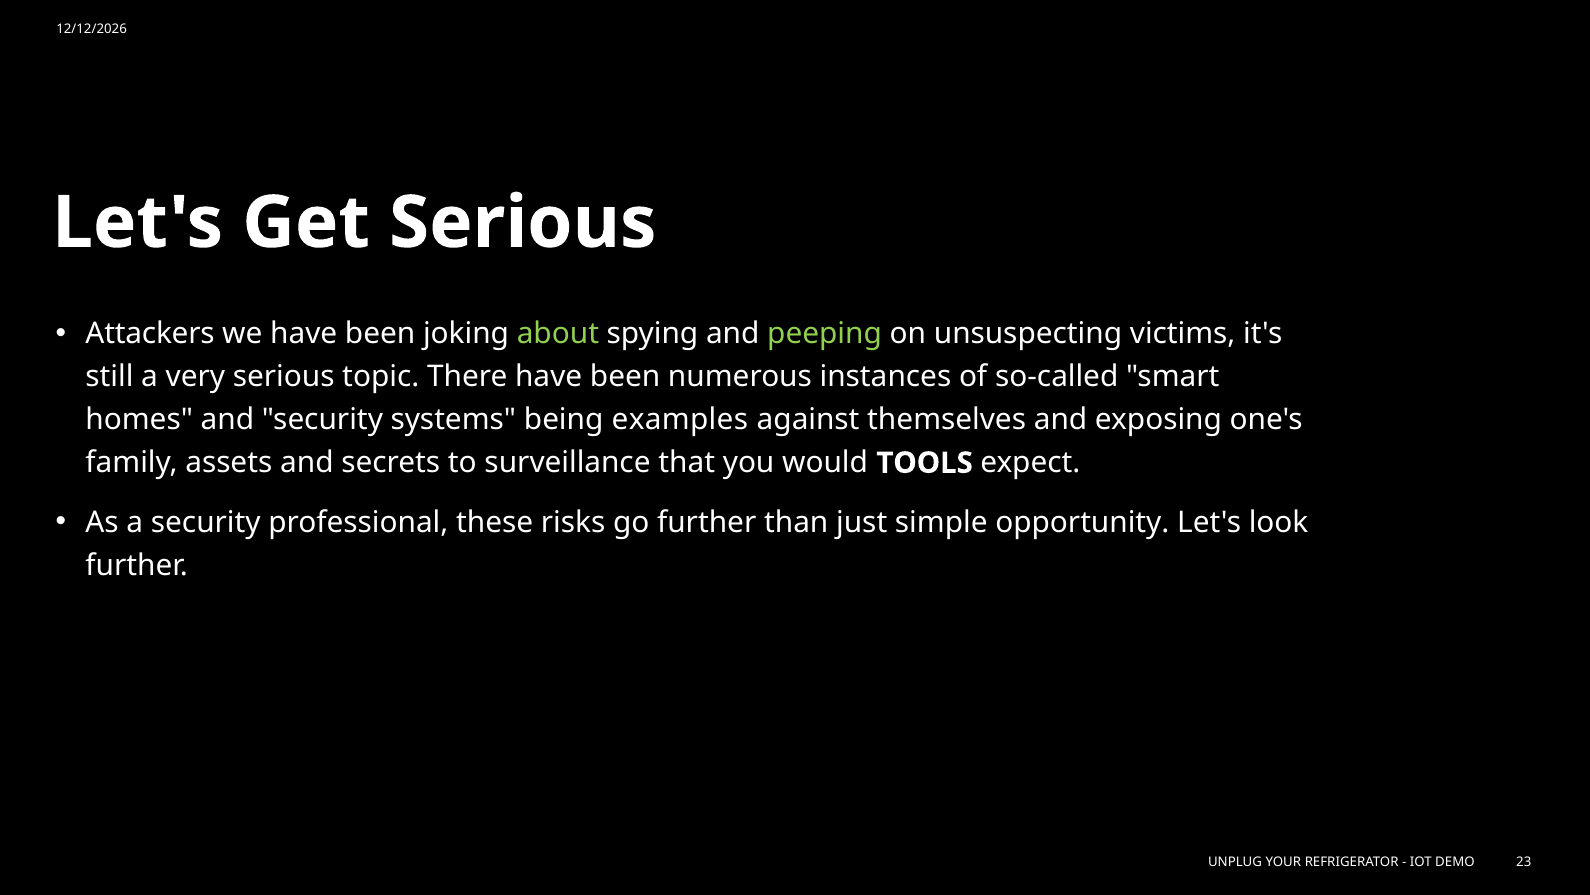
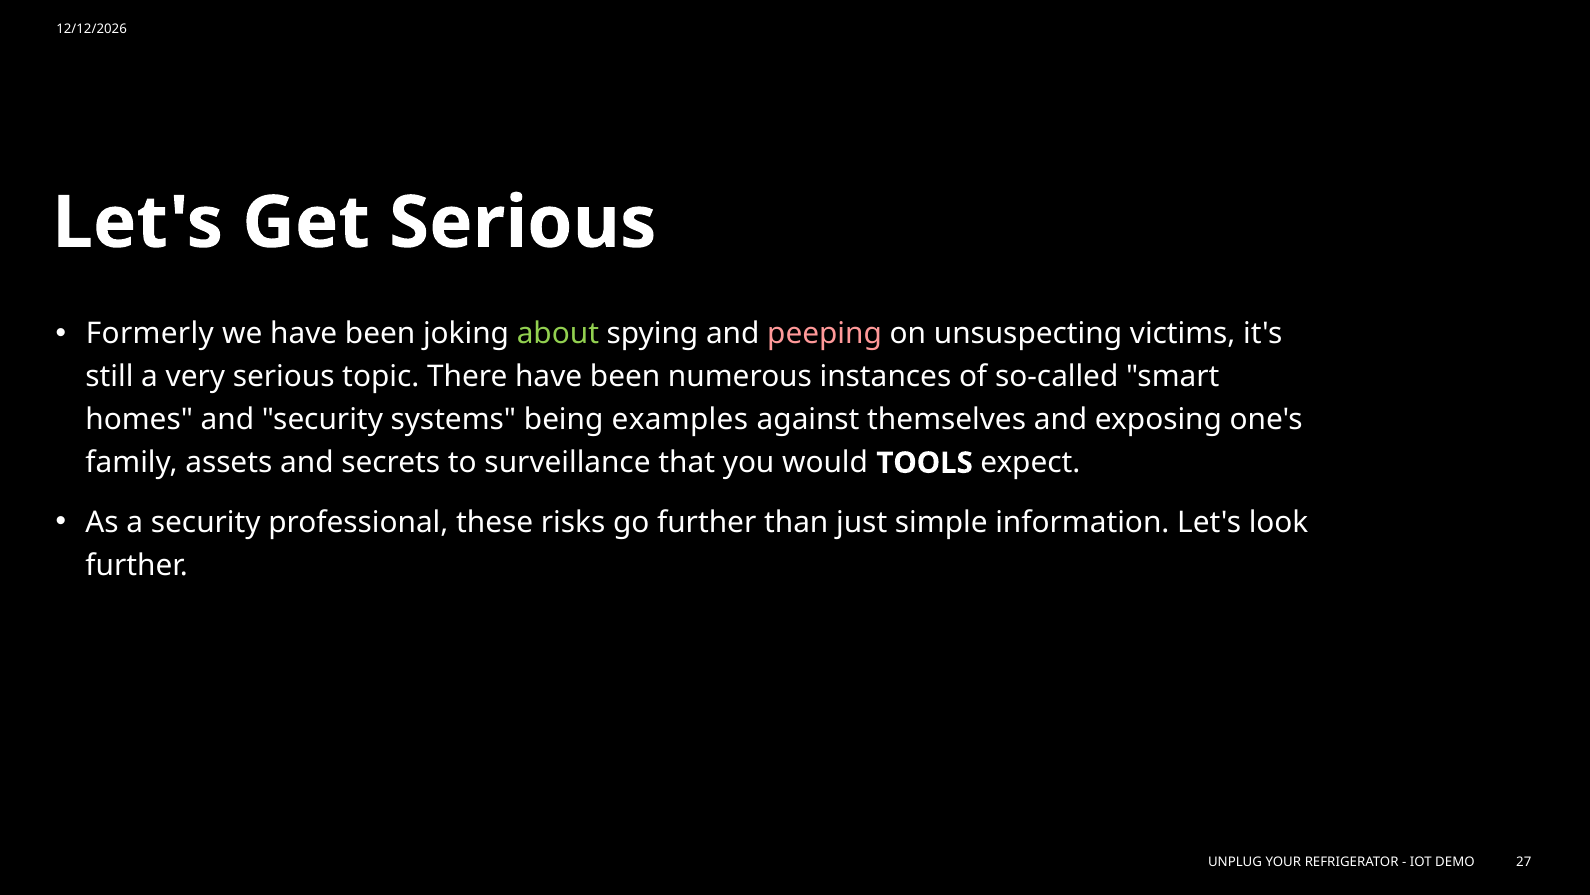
Attackers: Attackers -> Formerly (150, 334)
peeping colour: light green -> pink (825, 334)
opportunity: opportunity -> information (1082, 522)
23: 23 -> 27 (1524, 861)
